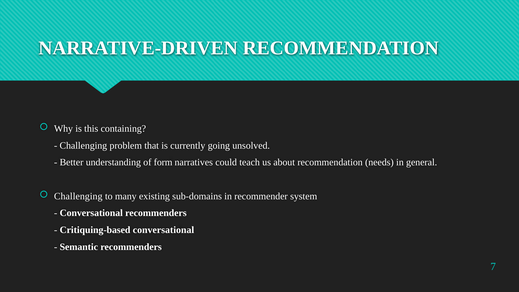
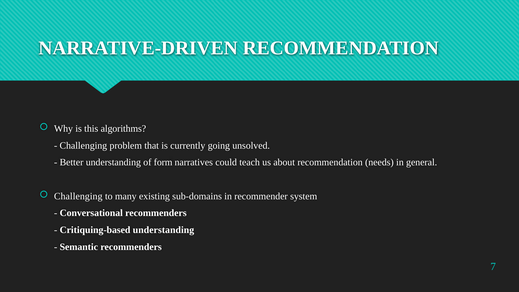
containing: containing -> algorithms (123, 129)
Critiquing-based conversational: conversational -> understanding (163, 230)
